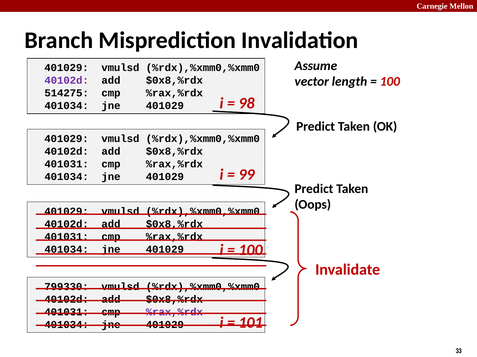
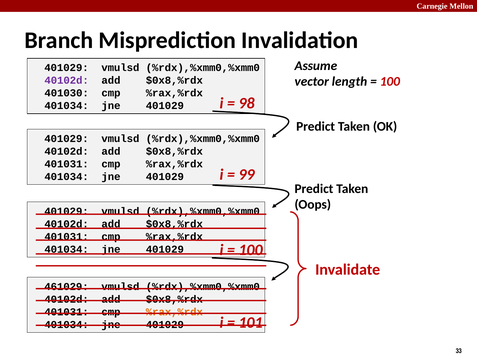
514275: 514275 -> 401030 (67, 93)
799330: 799330 -> 461029 (67, 287)
%rax,%rdx colour: purple -> orange (174, 313)
